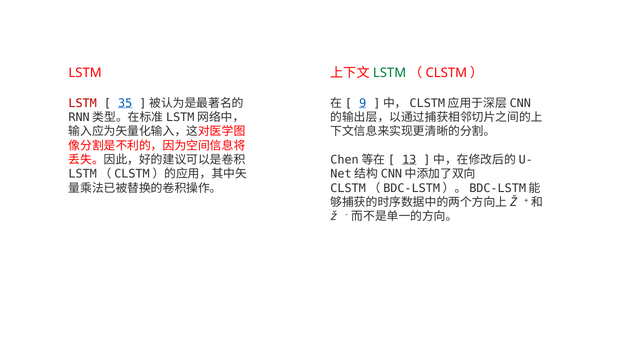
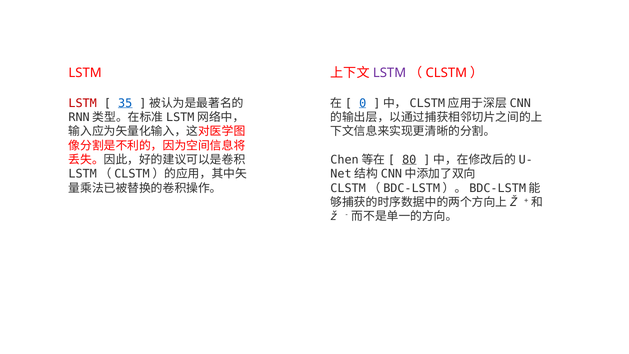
LSTM colour: green -> purple (390, 73)
9: 9 -> 0 (363, 103)
13: 13 -> 80 (409, 160)
